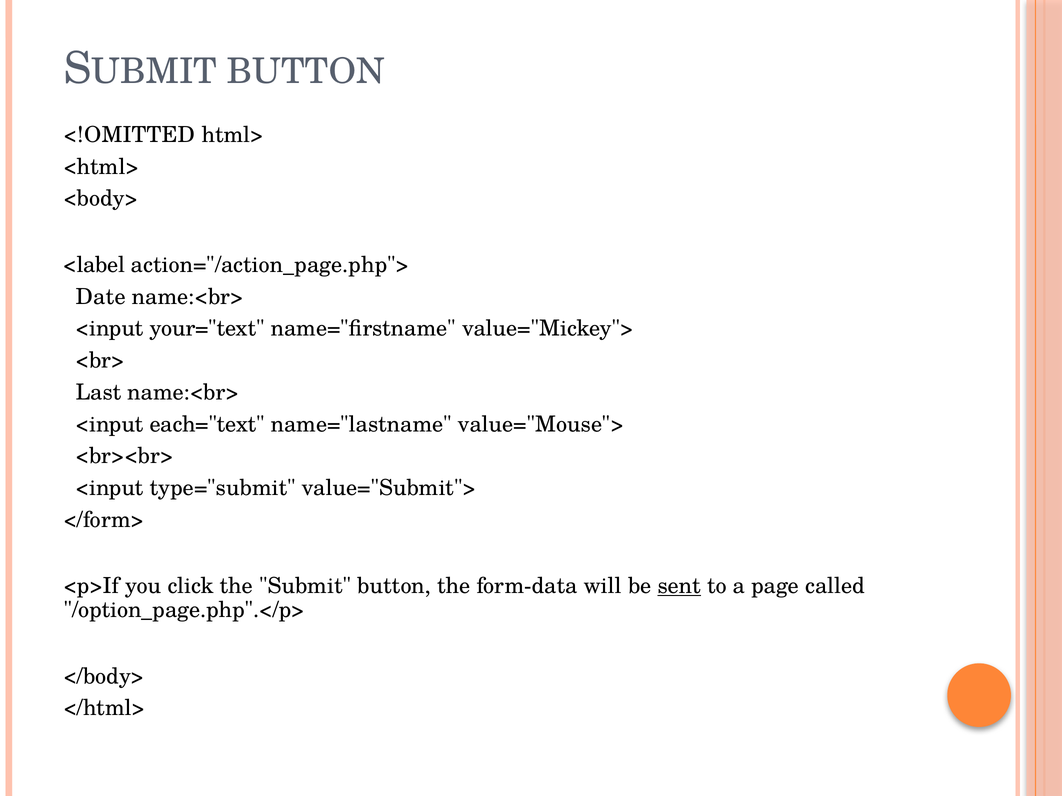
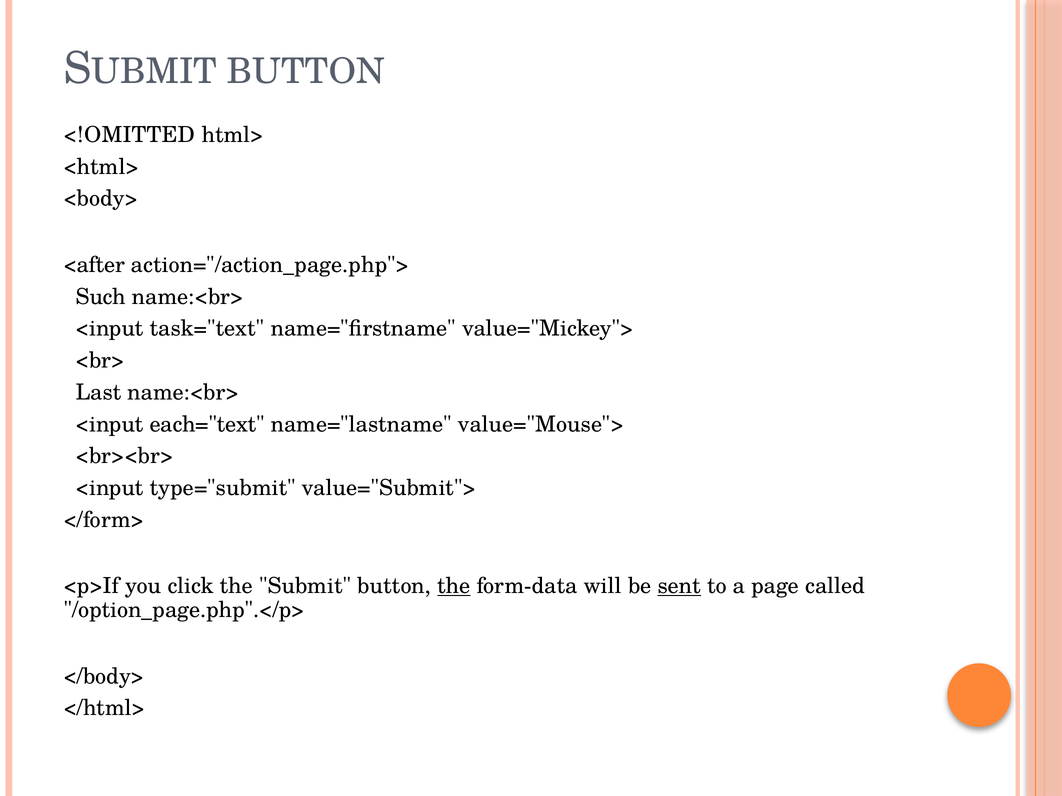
<label: <label -> <after (94, 265)
Date: Date -> Such (101, 297)
your="text: your="text -> task="text (207, 329)
the underline: none -> present (454, 586)
